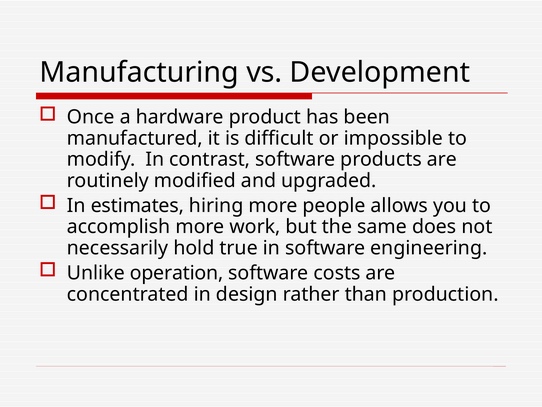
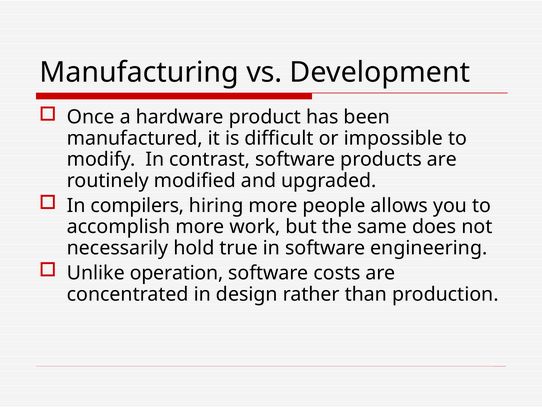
estimates: estimates -> compilers (137, 205)
